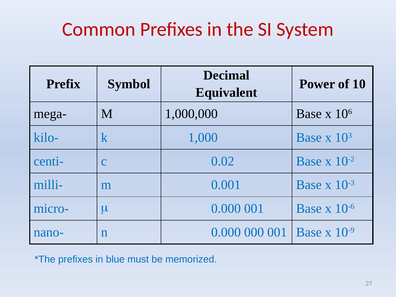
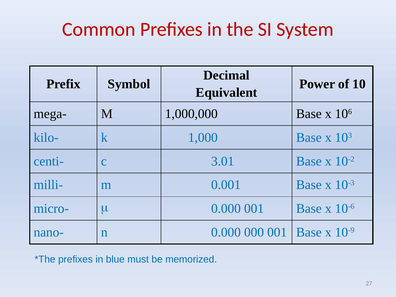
0.02: 0.02 -> 3.01 (223, 161)
